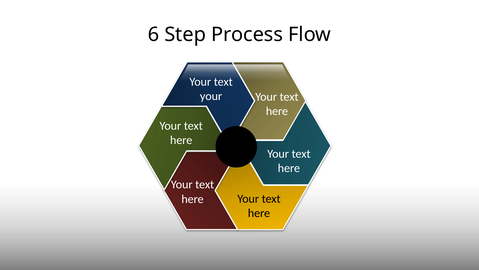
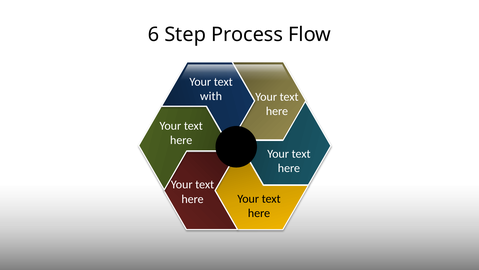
your: your -> with (211, 96)
